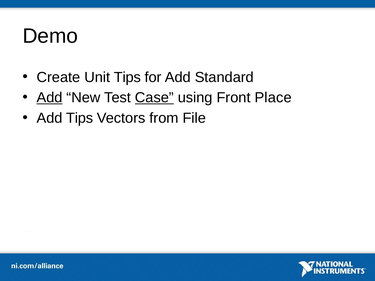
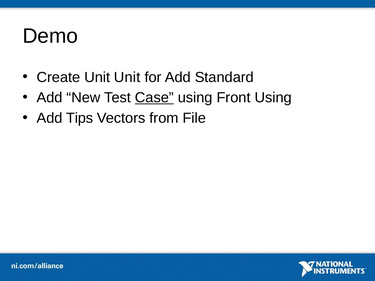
Unit Tips: Tips -> Unit (127, 77)
Add underline: present -> none (50, 98)
Front Place: Place -> Using (273, 98)
